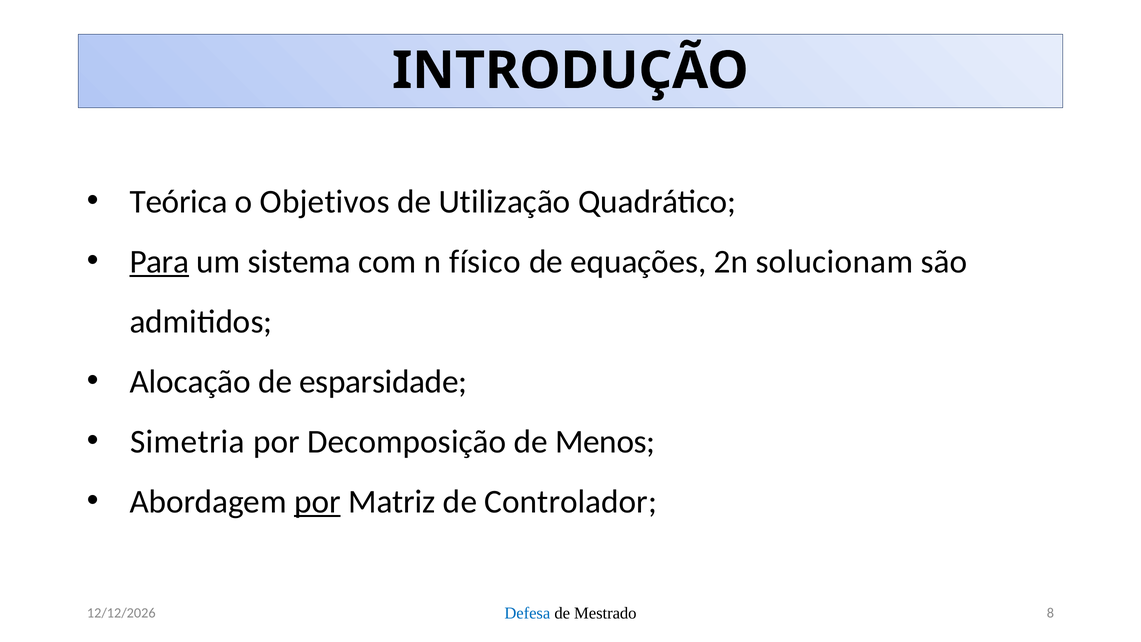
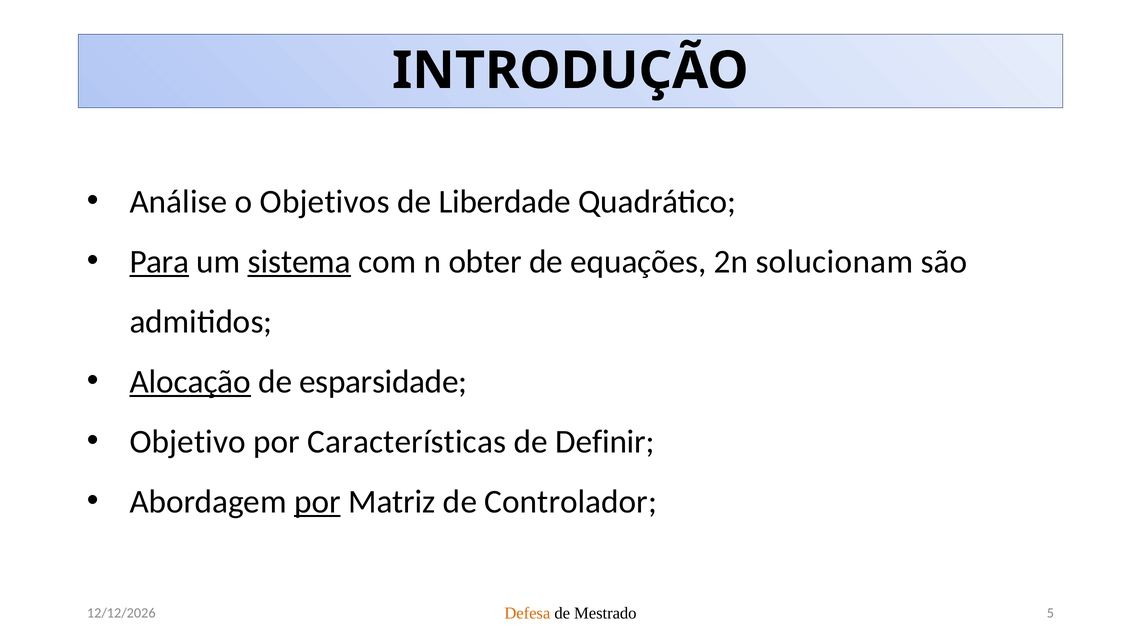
Teórica: Teórica -> Análise (178, 202)
Utilização: Utilização -> Liberdade (505, 202)
sistema underline: none -> present (299, 262)
físico: físico -> obter (485, 262)
Alocação underline: none -> present (190, 382)
Simetria: Simetria -> Objetivo (188, 441)
Decomposição: Decomposição -> Características (407, 441)
Menos: Menos -> Definir (605, 441)
Defesa colour: blue -> orange (527, 613)
8: 8 -> 5 (1050, 613)
